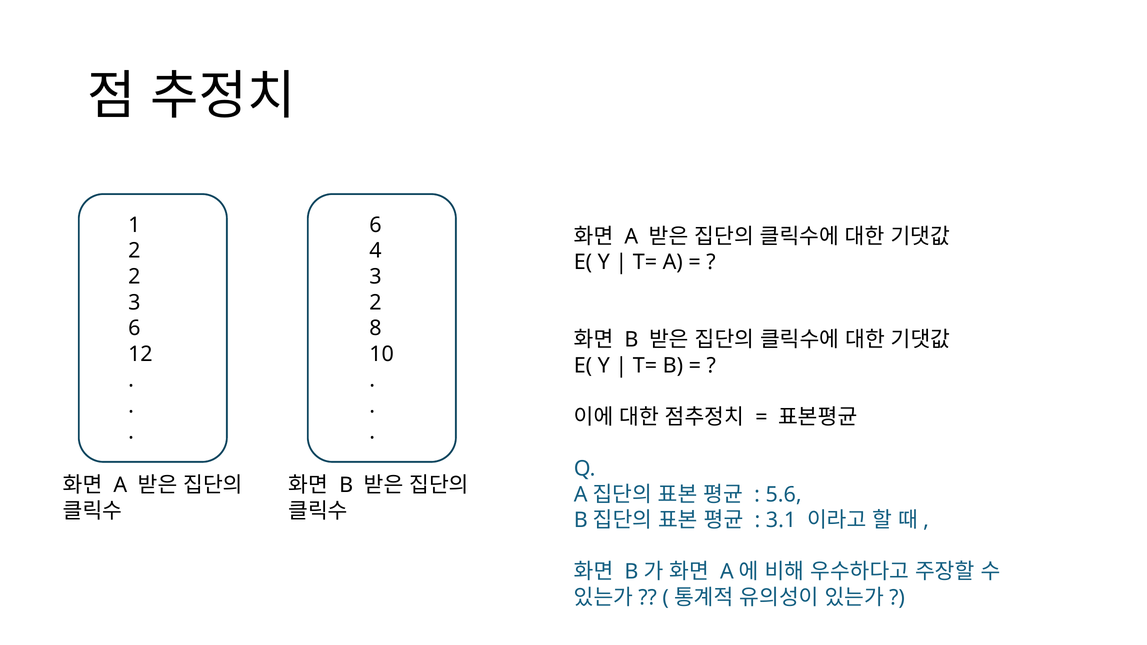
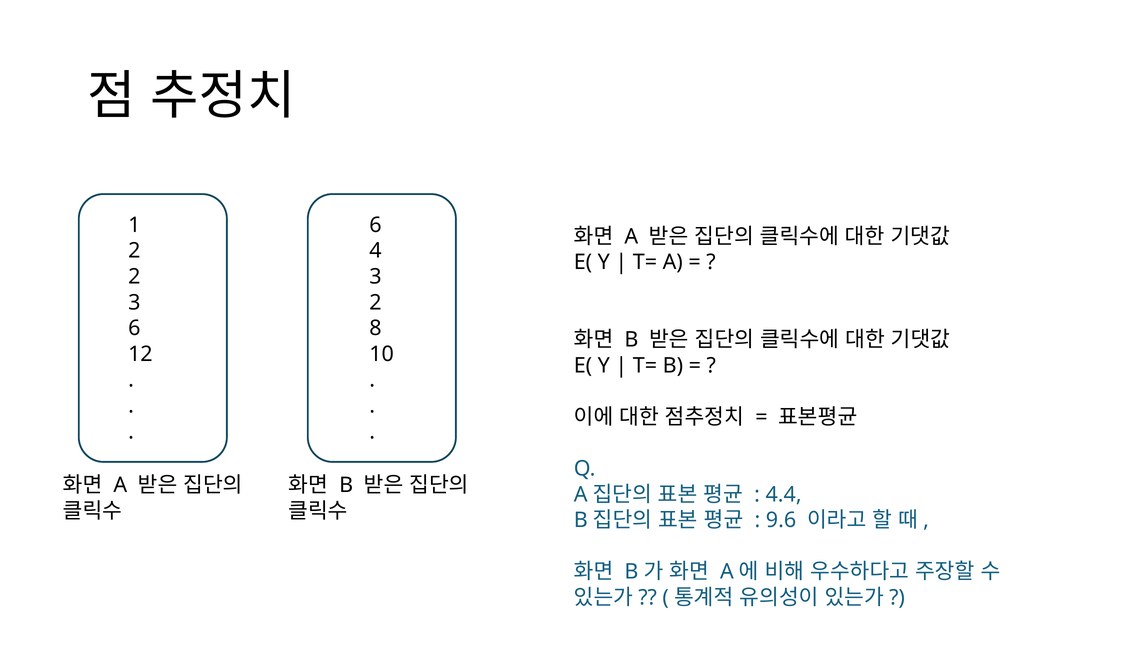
5.6: 5.6 -> 4.4 (784, 495)
3.1: 3.1 -> 9.6 (781, 520)
